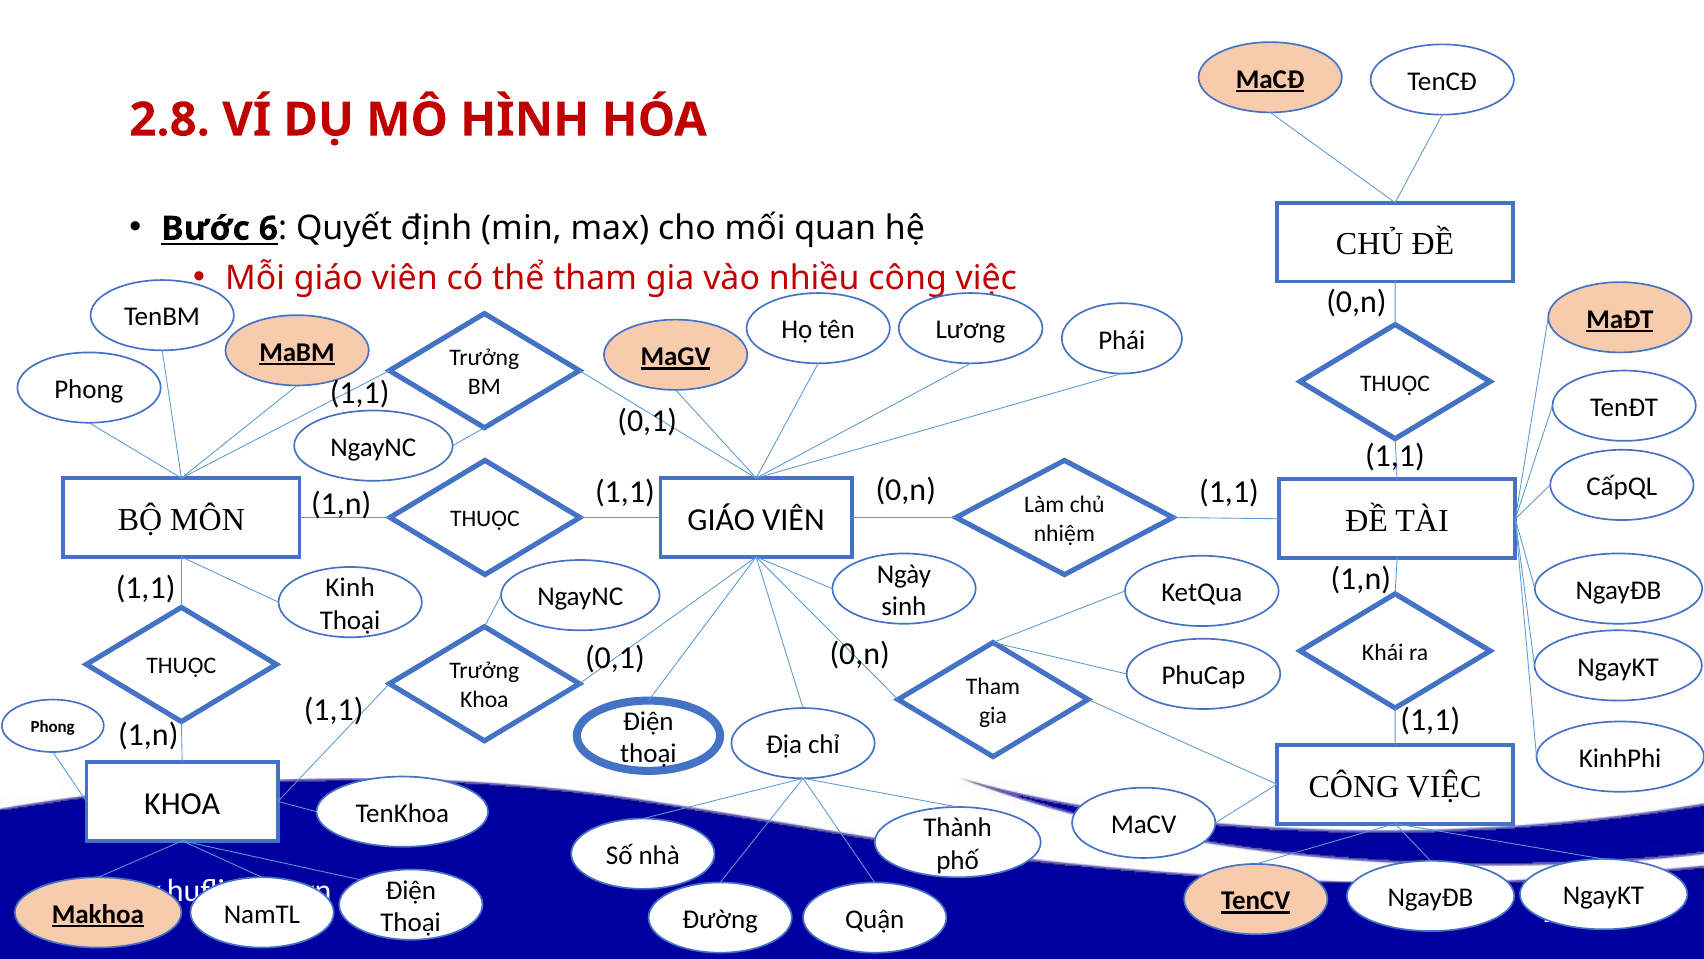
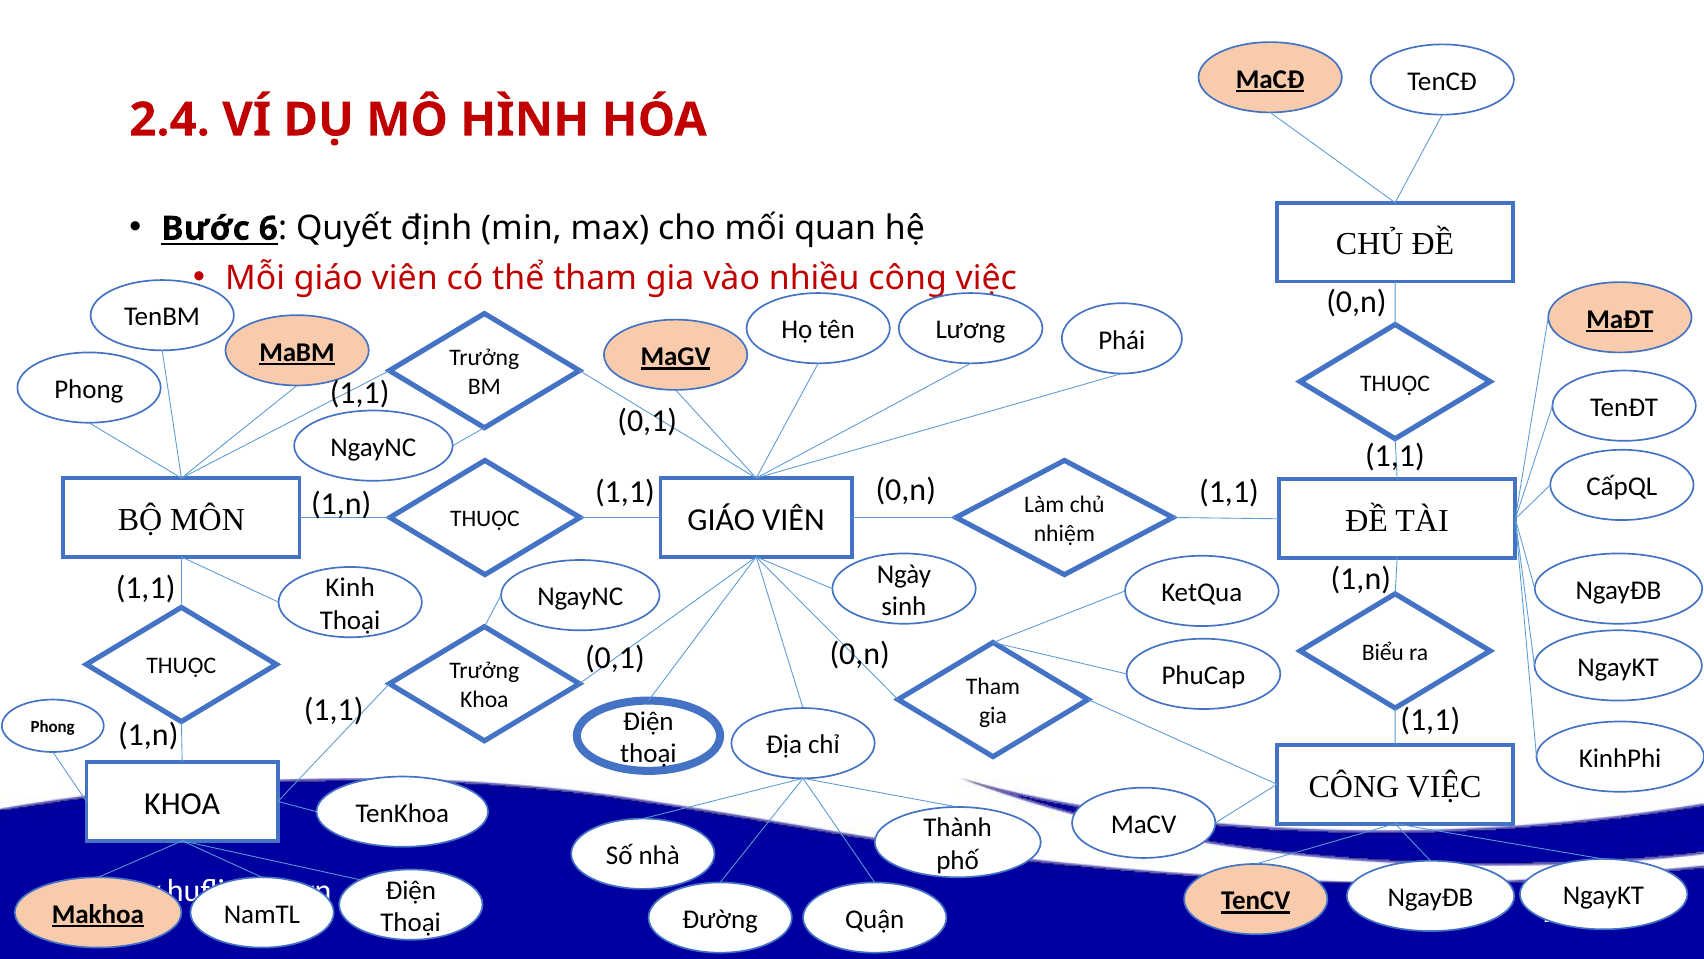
2.8: 2.8 -> 2.4 (170, 120)
Khái: Khái -> Biểu (1383, 652)
